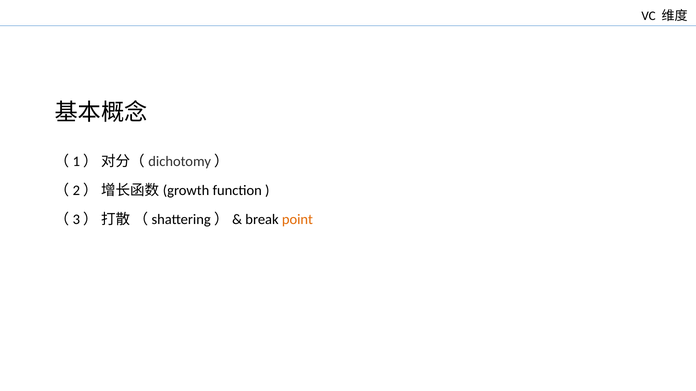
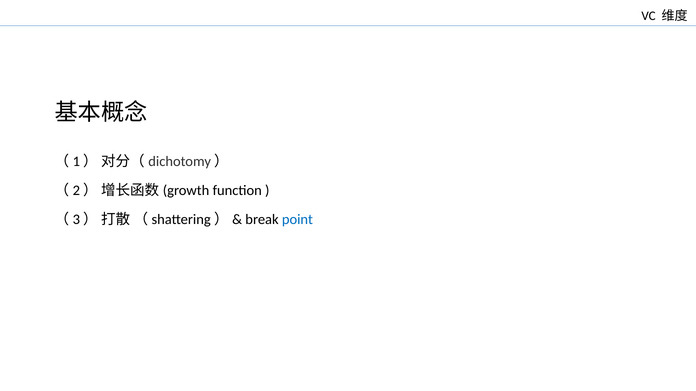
point colour: orange -> blue (297, 220)
